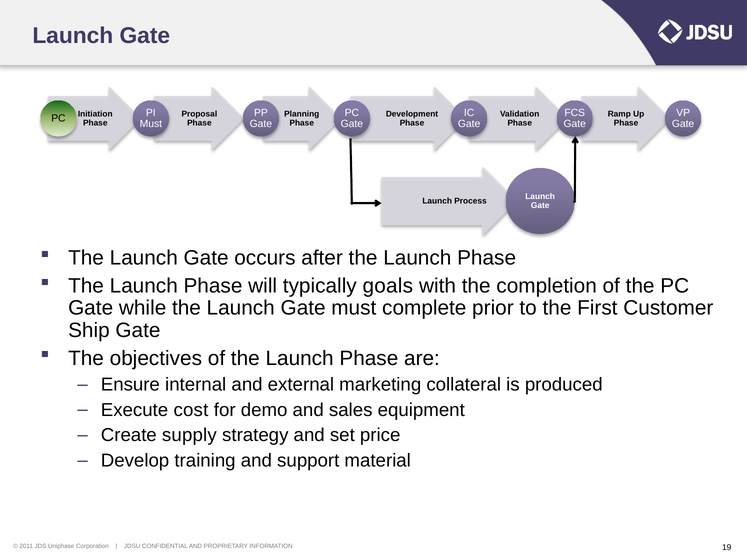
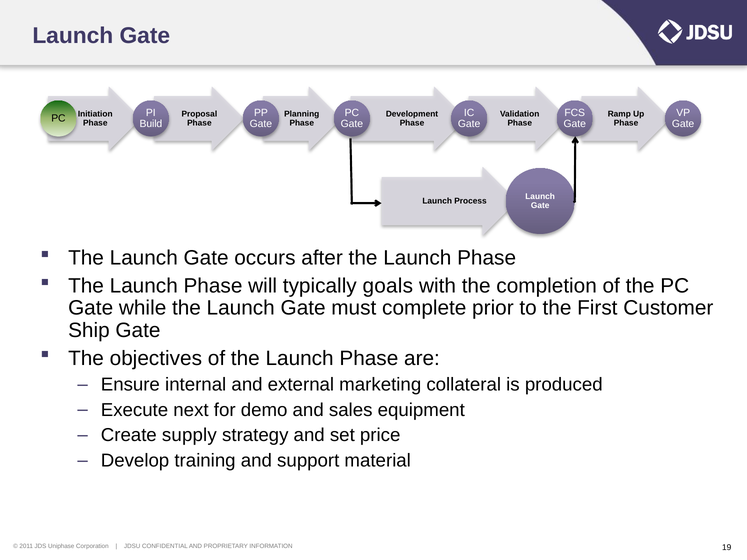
Must: Must -> Build (151, 124)
cost: cost -> next (191, 410)
